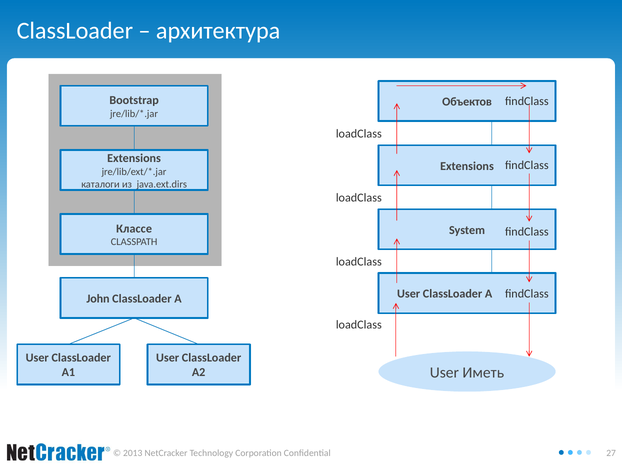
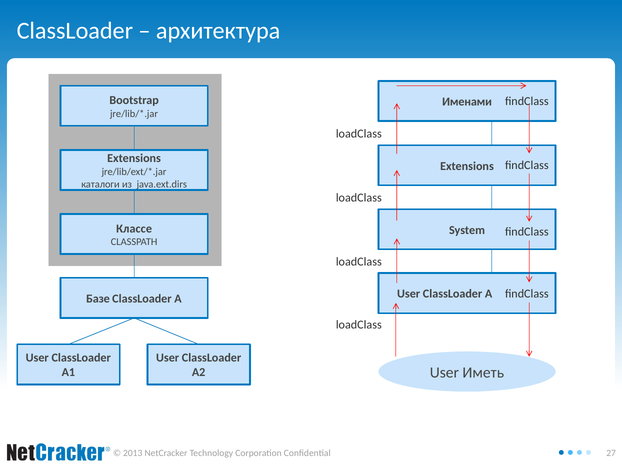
Объектов: Объектов -> Именами (467, 102)
John: John -> Базе (98, 299)
